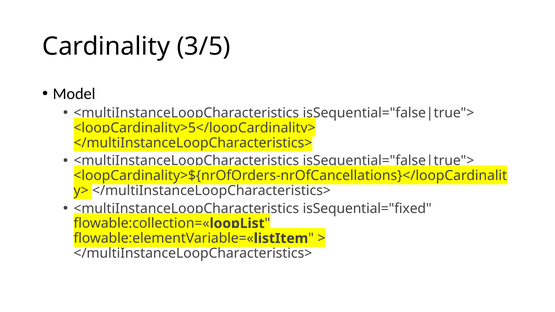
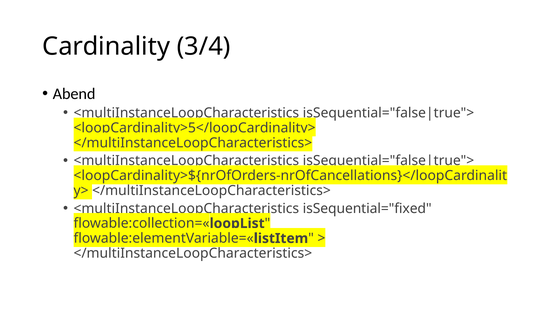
3/5: 3/5 -> 3/4 (204, 47)
Model: Model -> Abend (74, 94)
